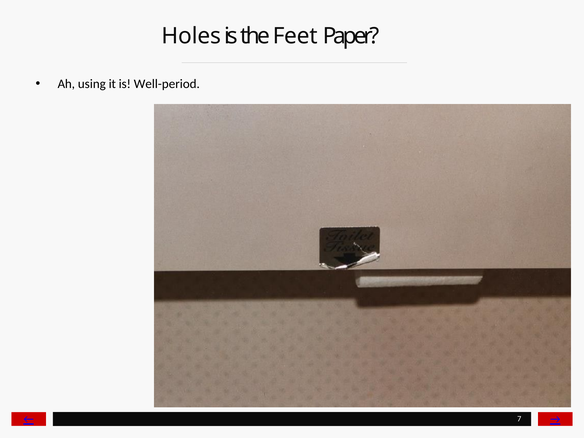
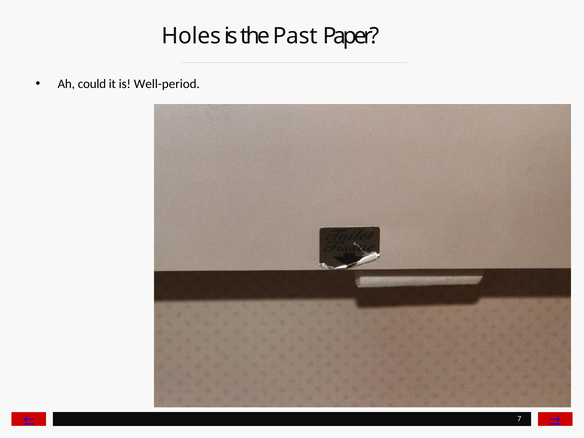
Feet: Feet -> Past (295, 36)
using: using -> could (92, 84)
